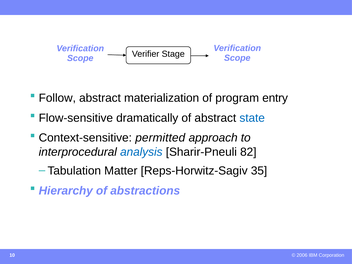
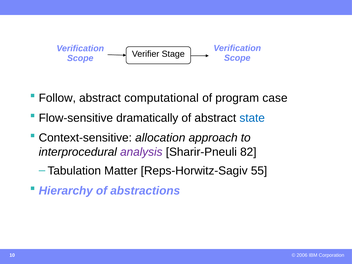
materialization: materialization -> computational (162, 98)
entry: entry -> case (275, 98)
permitted: permitted -> allocation (160, 138)
analysis colour: blue -> purple (141, 152)
35: 35 -> 55 (259, 171)
